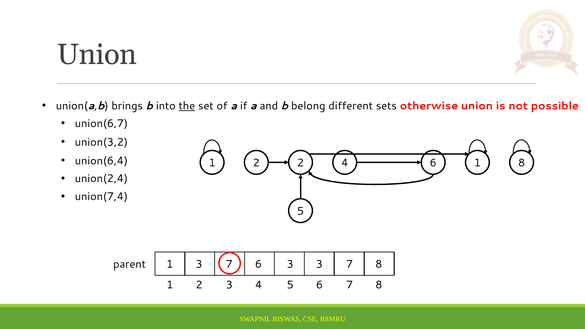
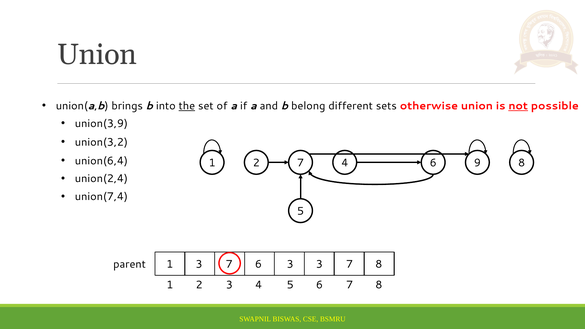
not underline: none -> present (518, 106)
union(6,7: union(6,7 -> union(3,9 (101, 124)
2 2: 2 -> 7 (301, 163)
6 1: 1 -> 9 (477, 163)
